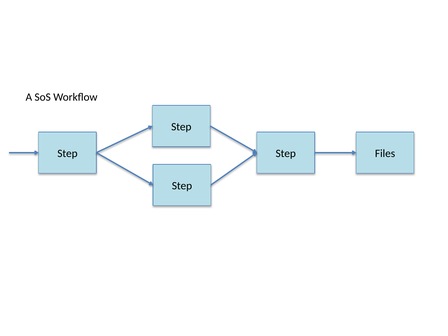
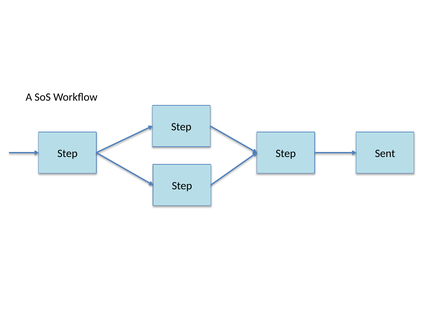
Files: Files -> Sent (385, 153)
